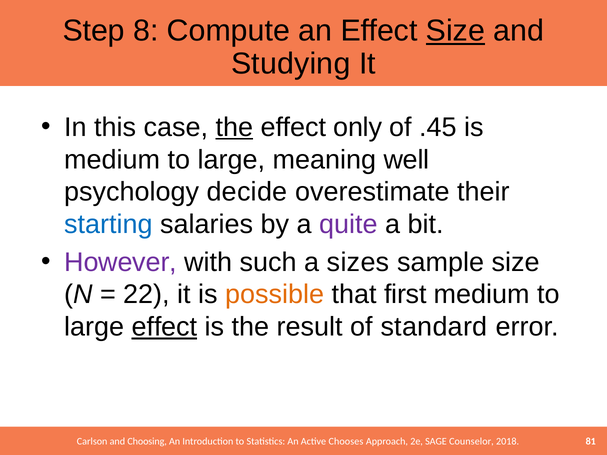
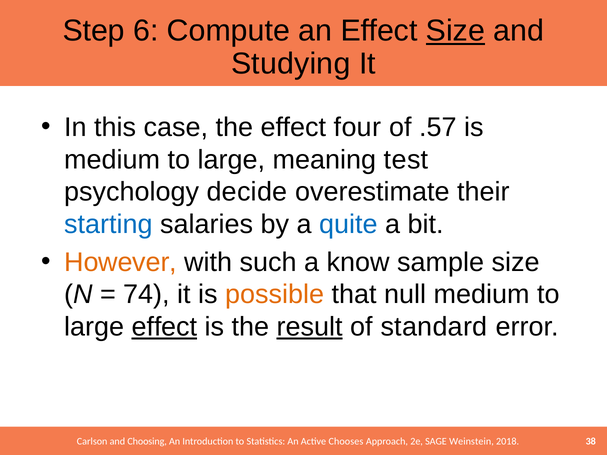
8: 8 -> 6 (146, 31)
the underline: present -> none (234, 127)
only: only -> four (357, 127)
.45: .45 -> .57 (438, 127)
well: well -> test (406, 160)
quite colour: purple -> blue (348, 224)
However colour: purple -> orange (121, 262)
sizes: sizes -> know (358, 262)
22: 22 -> 74 (147, 295)
first: first -> null (405, 295)
result underline: none -> present (310, 327)
Counselor: Counselor -> Weinstein (471, 442)
81: 81 -> 38 (591, 442)
